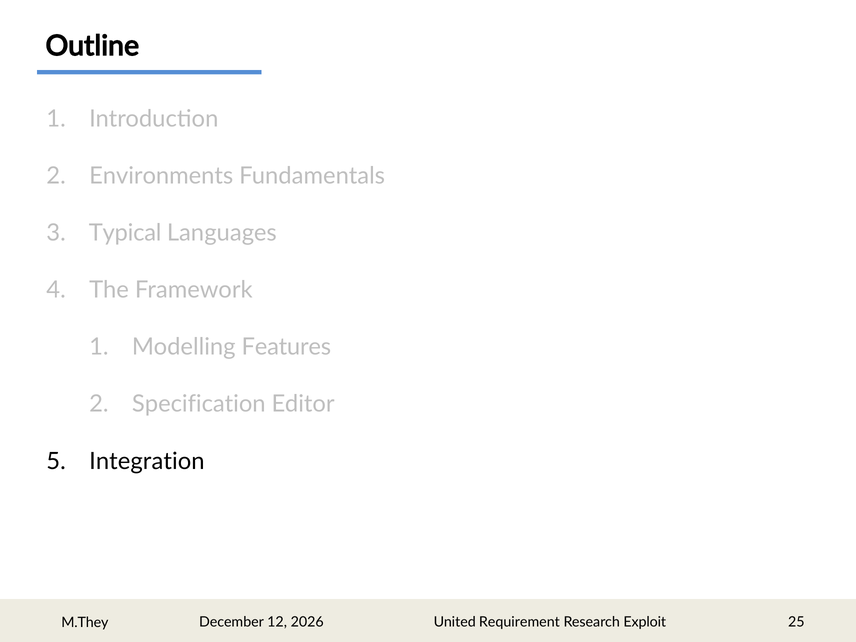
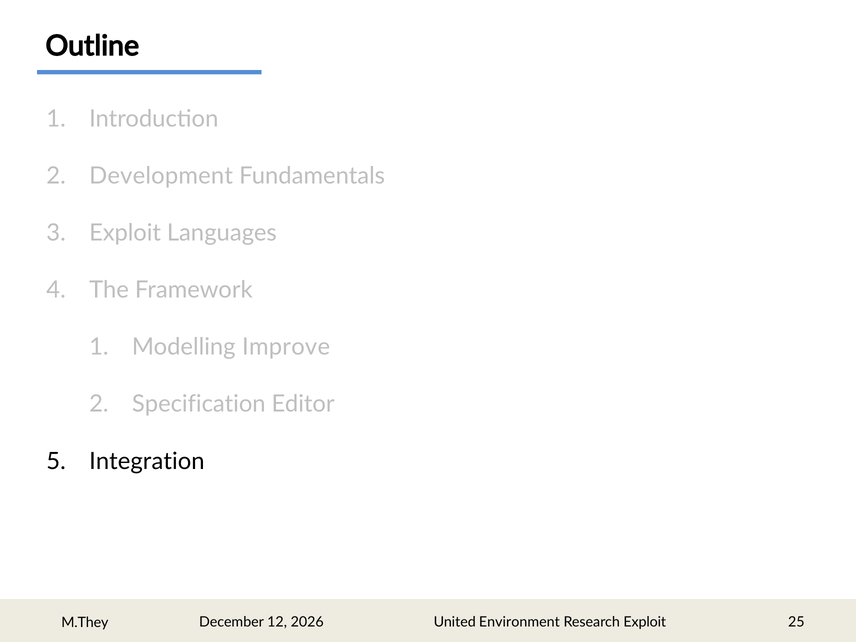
Environments: Environments -> Development (161, 176)
Typical: Typical -> Exploit (125, 233)
Features: Features -> Improve (286, 347)
Requirement: Requirement -> Environment (519, 622)
